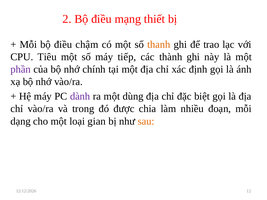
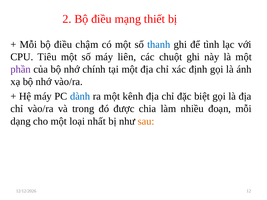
thanh colour: orange -> blue (159, 44)
trao: trao -> tình (211, 44)
tiếp: tiếp -> liên (127, 57)
thành: thành -> chuột (171, 57)
dành colour: purple -> blue (80, 96)
dùng: dùng -> kênh (133, 96)
gian: gian -> nhất (97, 121)
